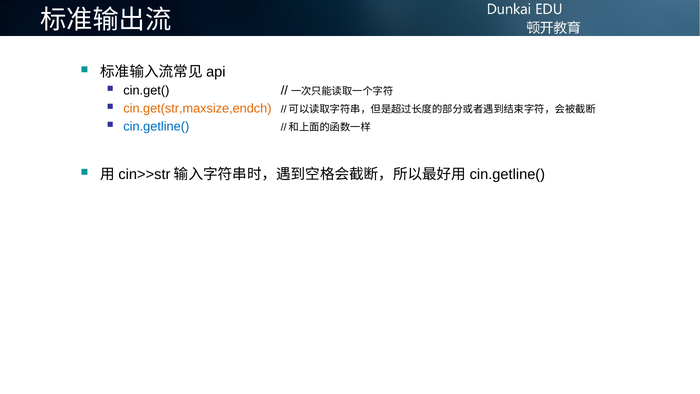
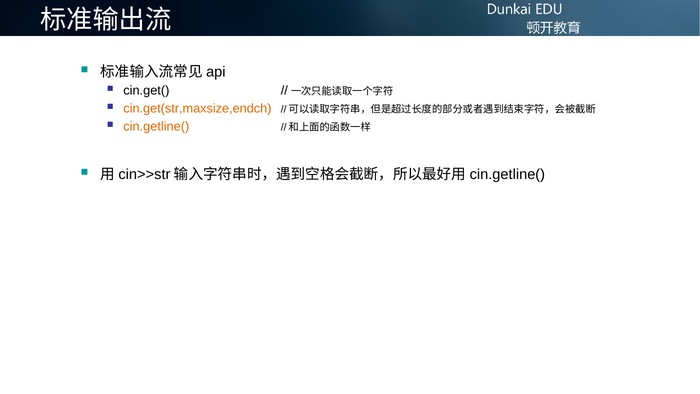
cin.getline( colour: blue -> orange (156, 126)
